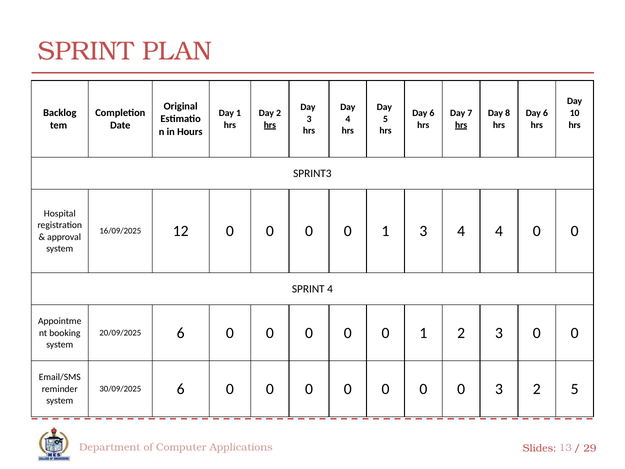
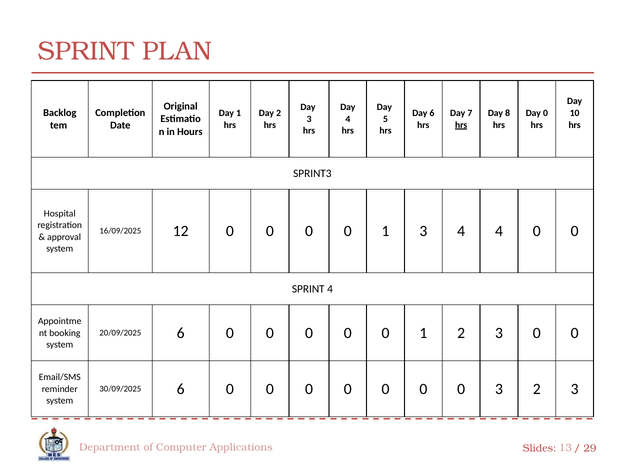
6: 6 -> 0 (545, 113)
hrs underline: present -> none (270, 125)
3 2 5: 5 -> 3 (575, 389)
